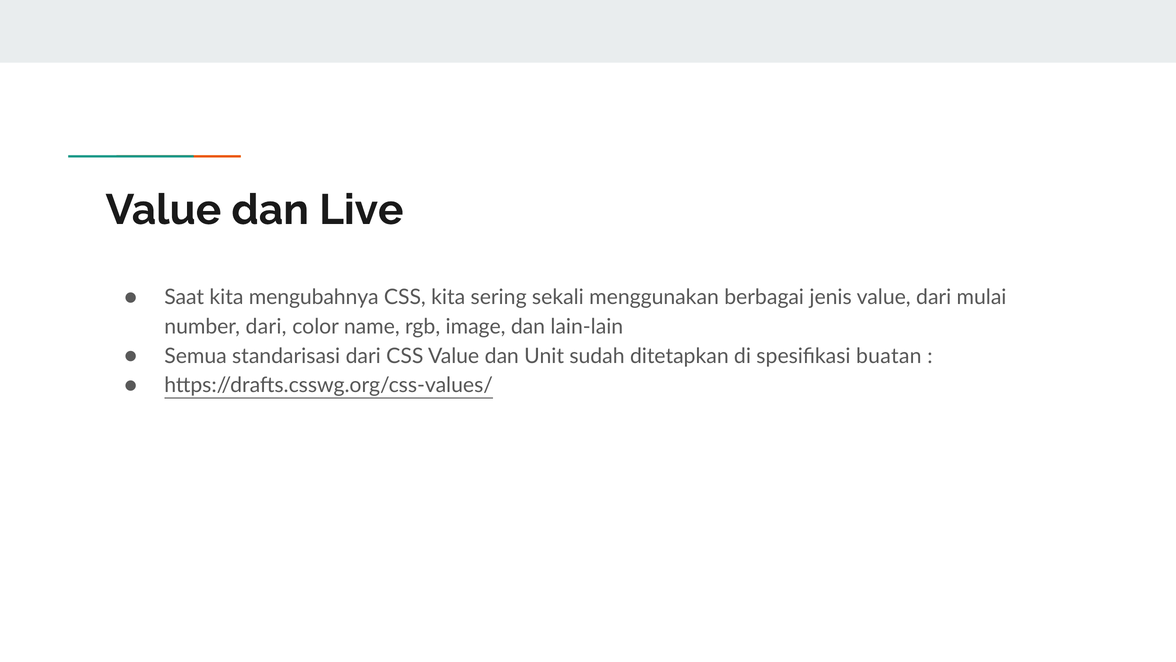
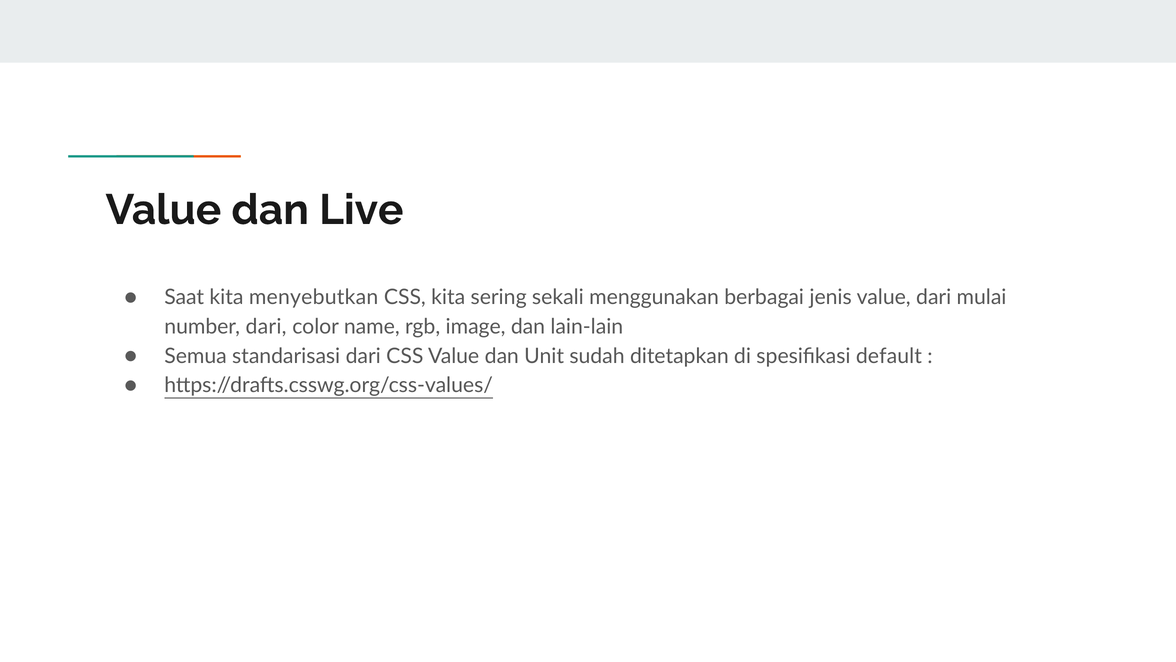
mengubahnya: mengubahnya -> menyebutkan (314, 297)
buatan: buatan -> default (889, 356)
